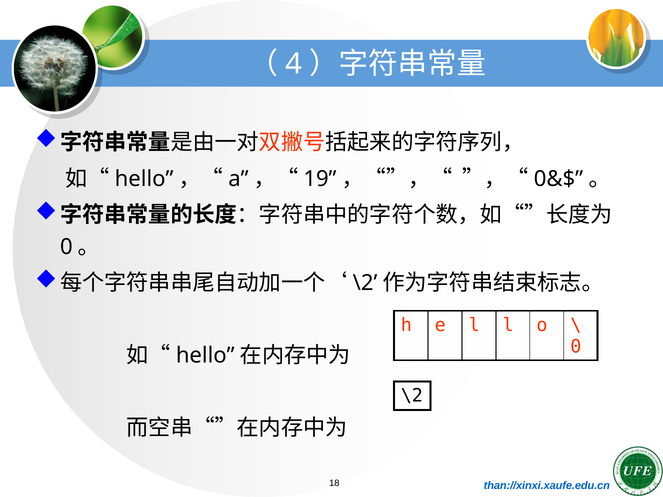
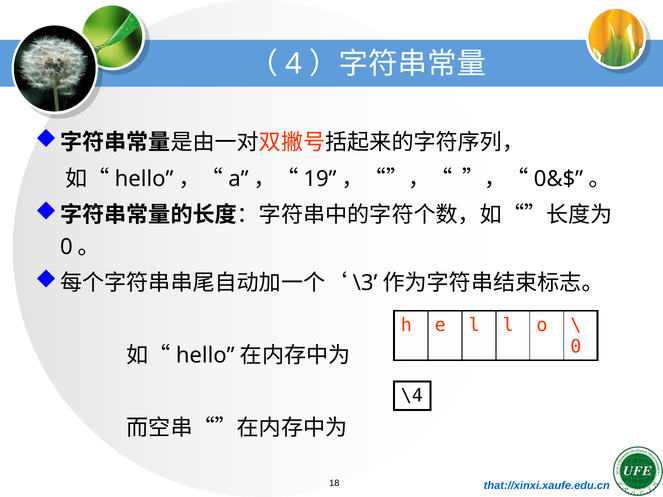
\2: \2 -> \3 (365, 283)
\2: \2 -> \4 (412, 396)
than://xinxi.xaufe.edu.cn: than://xinxi.xaufe.edu.cn -> that://xinxi.xaufe.edu.cn (547, 486)
